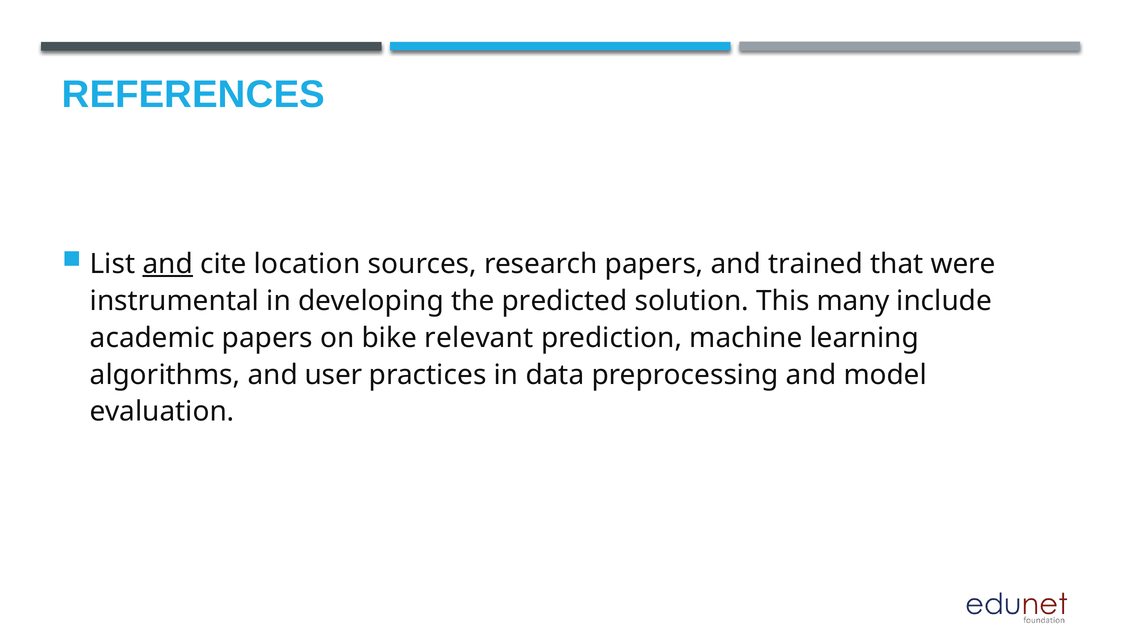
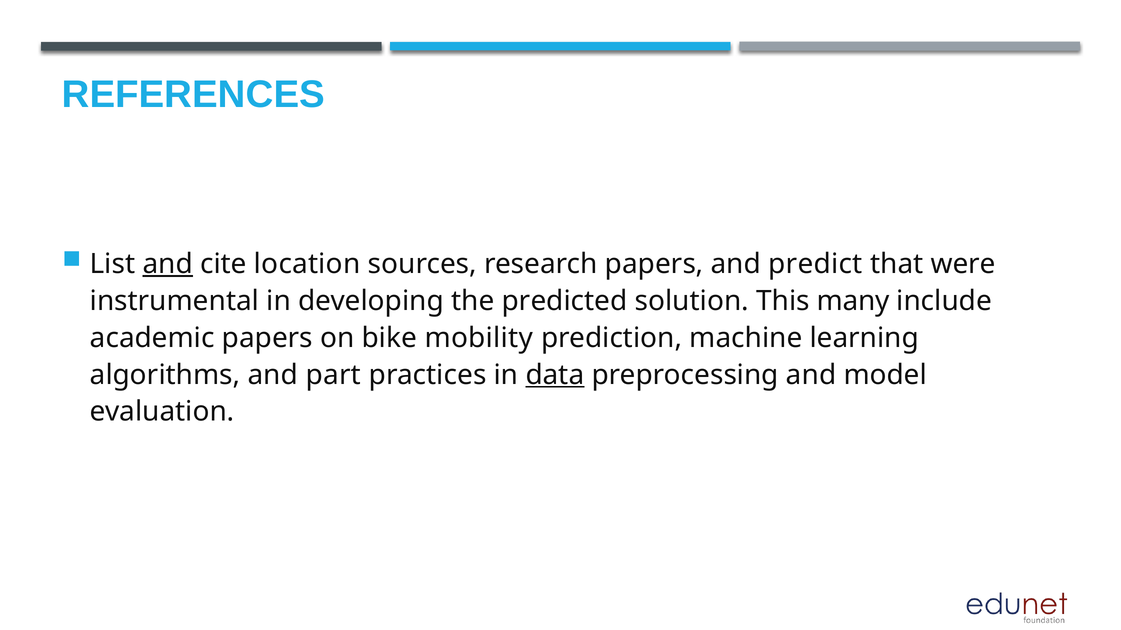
trained: trained -> predict (815, 264)
relevant: relevant -> mobility (479, 338)
user: user -> part (333, 375)
data underline: none -> present (555, 375)
